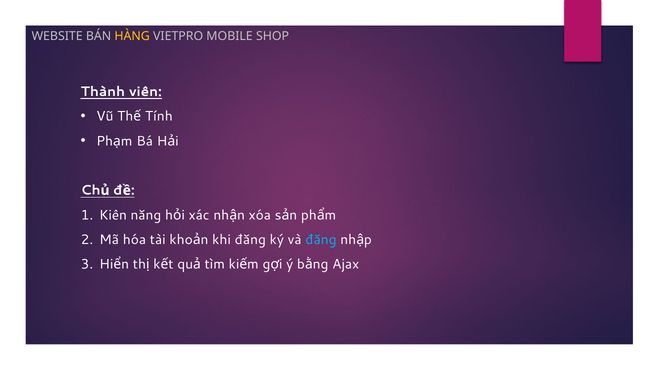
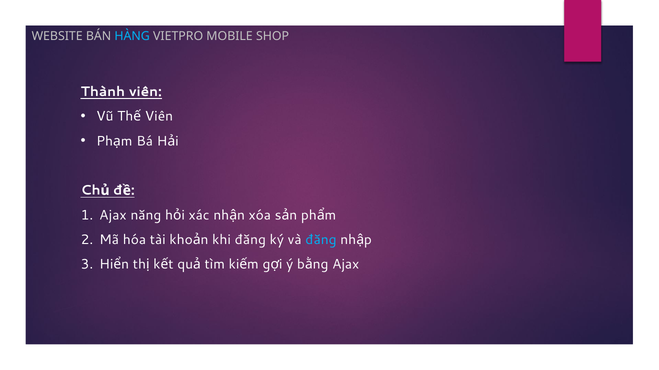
HÀNG colour: yellow -> light blue (132, 36)
Tính: Tính -> Viên (159, 117)
Kiên: Kiên -> Ajax (113, 215)
